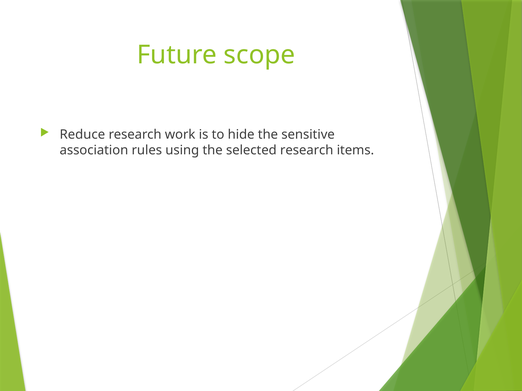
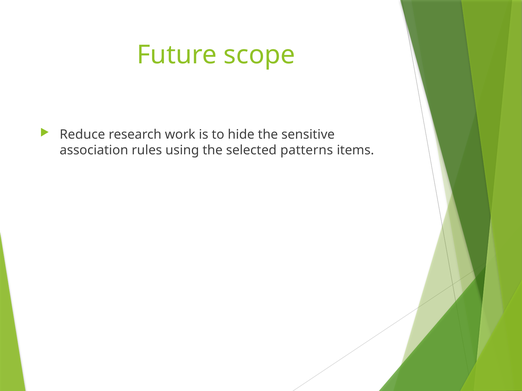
selected research: research -> patterns (307, 150)
